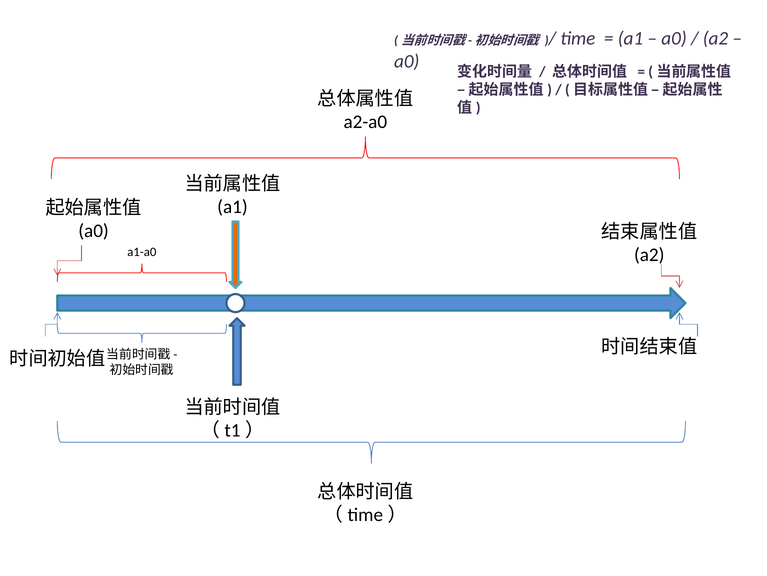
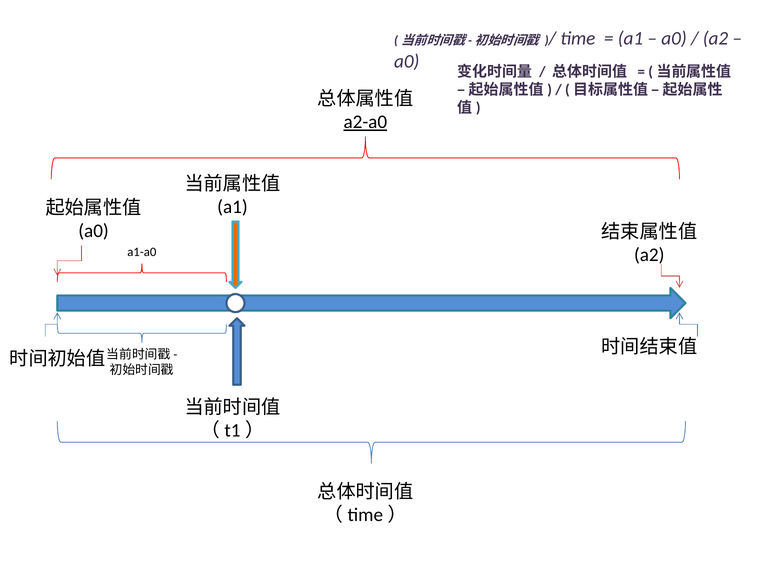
a2-a0 underline: none -> present (365, 122)
